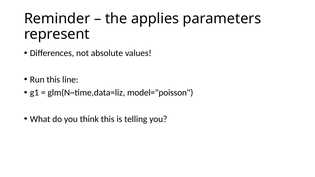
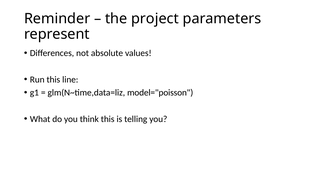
applies: applies -> project (155, 19)
